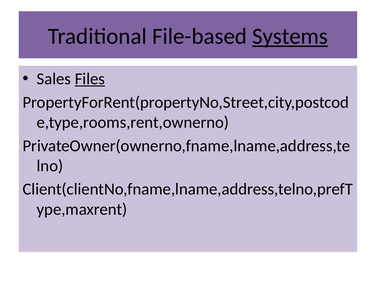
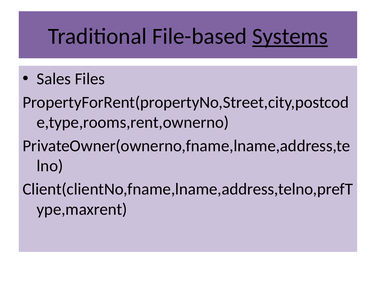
Files underline: present -> none (90, 79)
